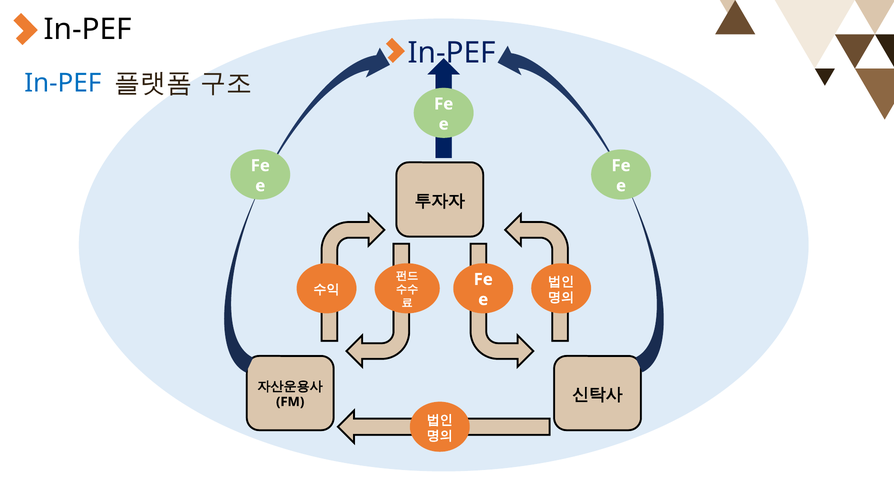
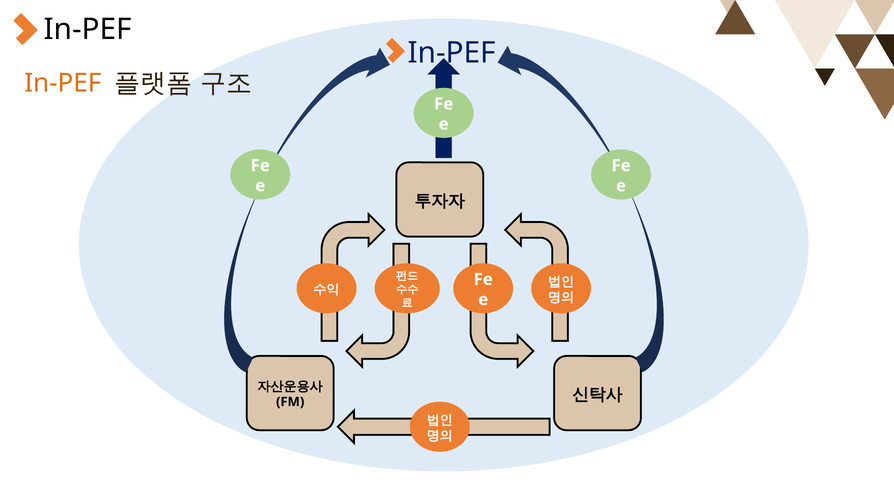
In-PEF colour: blue -> orange (63, 83)
